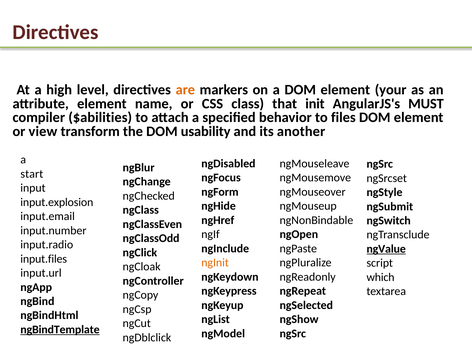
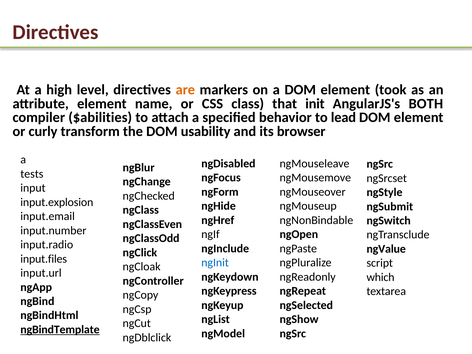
your: your -> took (391, 90)
MUST: MUST -> BOTH (426, 104)
files: files -> lead (343, 117)
view: view -> curly (43, 131)
another: another -> browser (301, 131)
start: start -> tests (32, 174)
ngValue underline: present -> none (386, 249)
ngInit colour: orange -> blue (215, 263)
